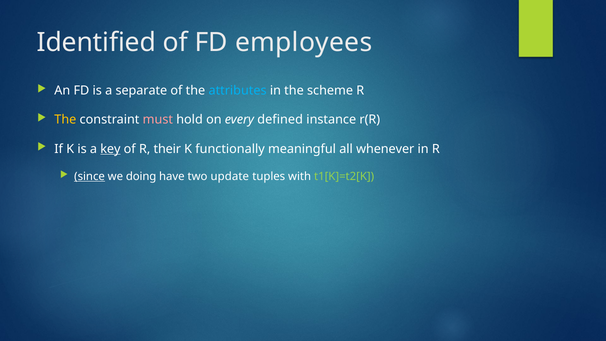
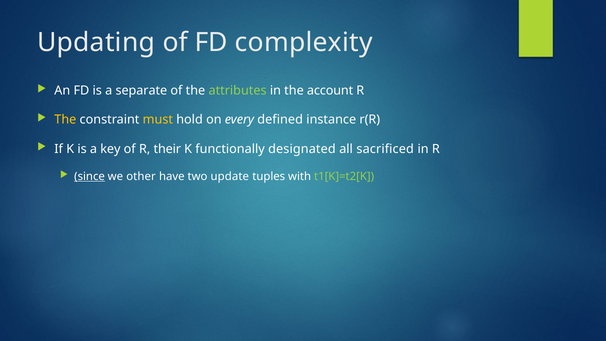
Identified: Identified -> Updating (96, 43)
employees: employees -> complexity (304, 43)
attributes colour: light blue -> light green (238, 91)
scheme: scheme -> account (330, 91)
must colour: pink -> yellow (158, 120)
key underline: present -> none (110, 149)
meaningful: meaningful -> designated (302, 149)
whenever: whenever -> sacrificed (385, 149)
doing: doing -> other (141, 176)
